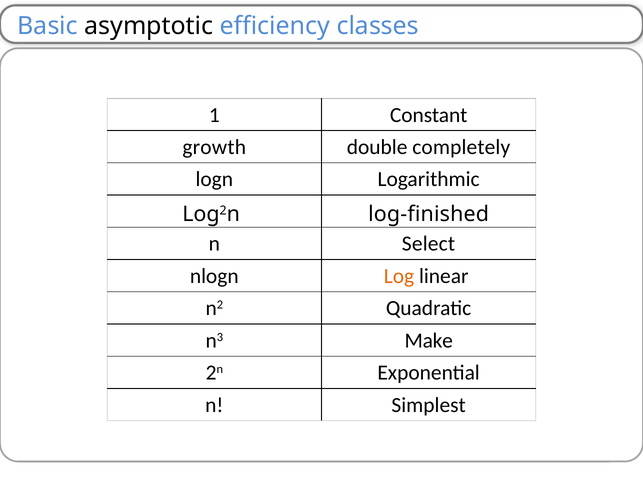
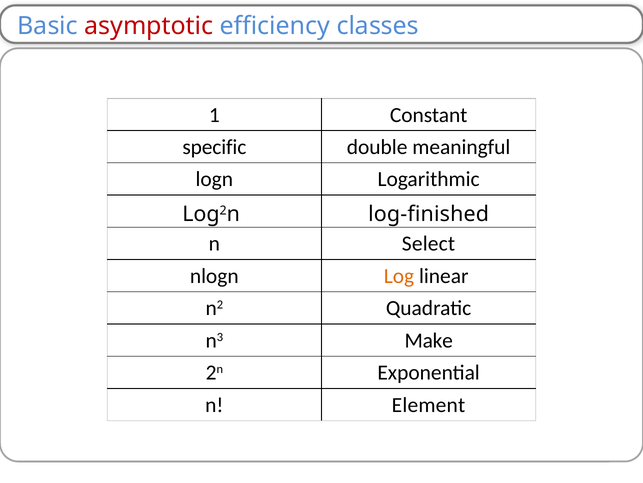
asymptotic colour: black -> red (149, 26)
growth: growth -> specific (214, 147)
completely: completely -> meaningful (461, 147)
Simplest: Simplest -> Element (428, 404)
